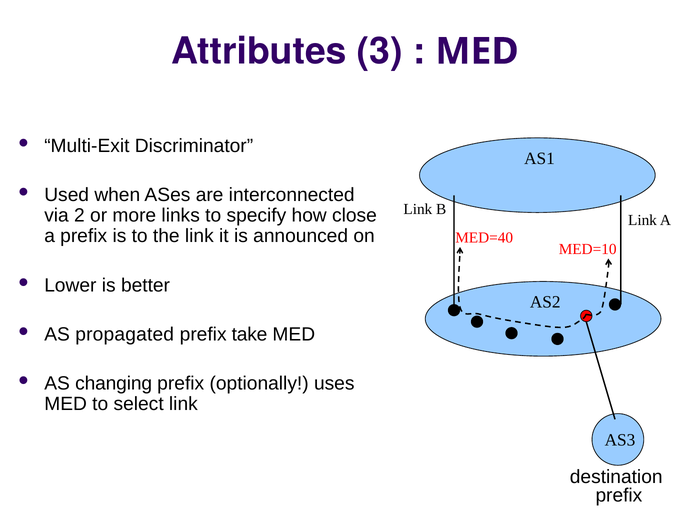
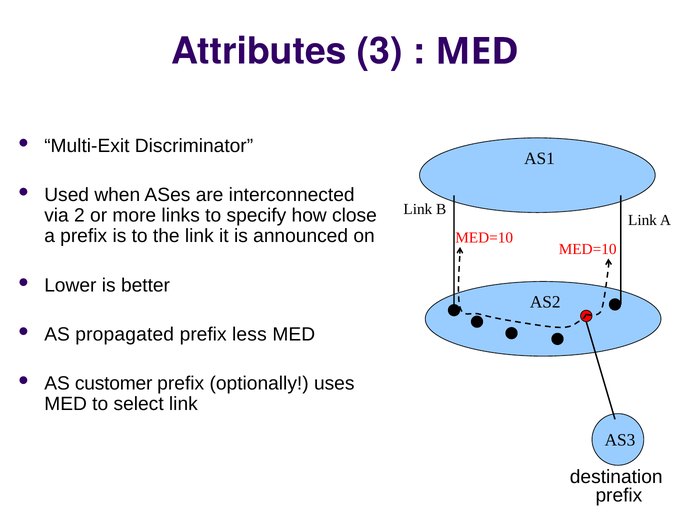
MED=40: MED=40 -> MED=10 (484, 238)
take: take -> less (249, 335)
changing: changing -> customer (114, 384)
